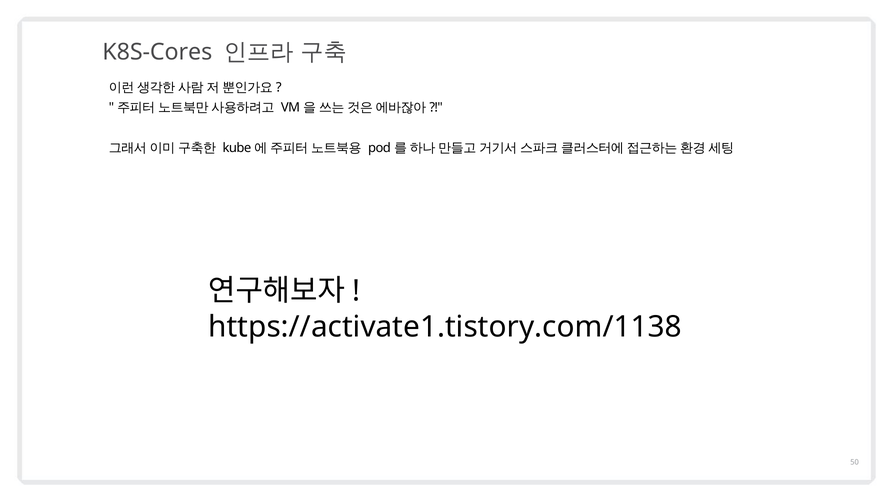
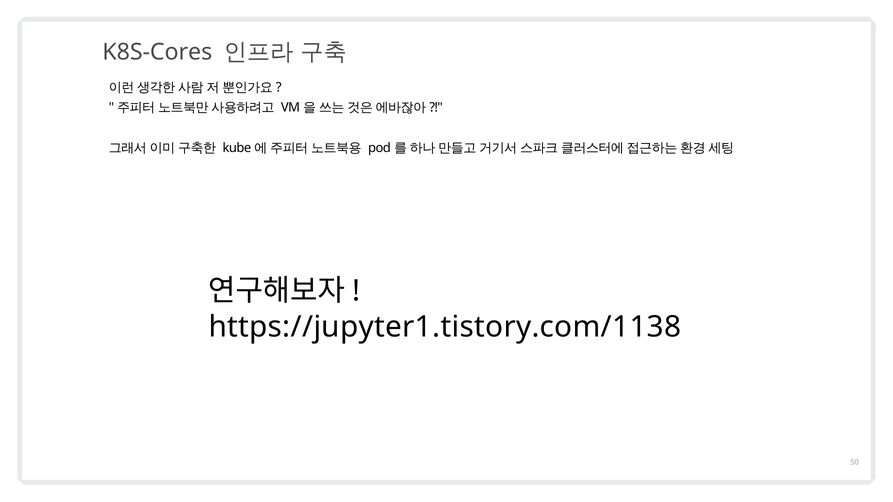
https://activate1.tistory.com/1138: https://activate1.tistory.com/1138 -> https://jupyter1.tistory.com/1138 (445, 327)
